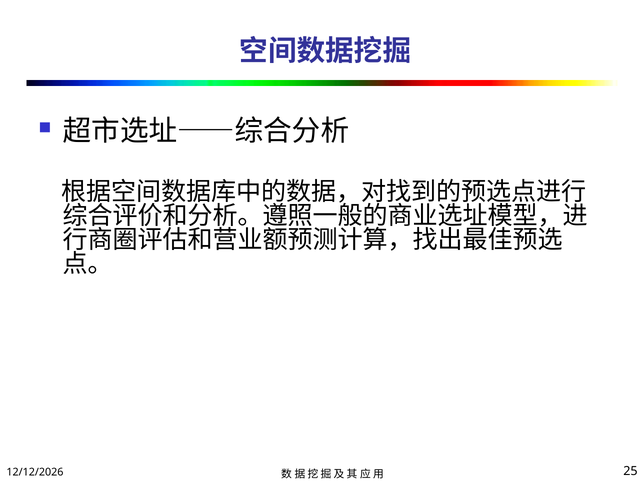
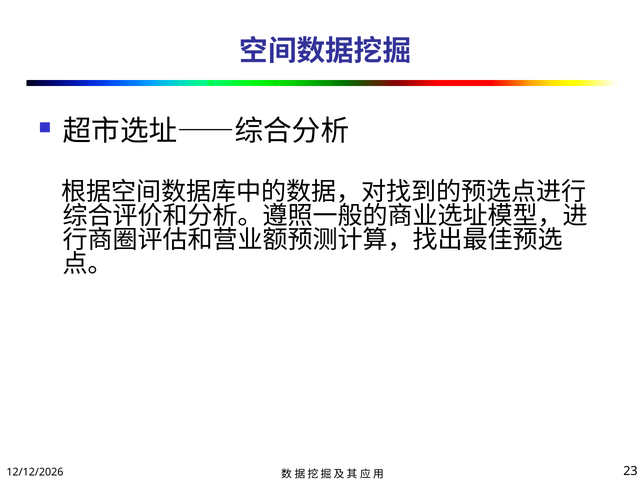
25: 25 -> 23 (630, 471)
